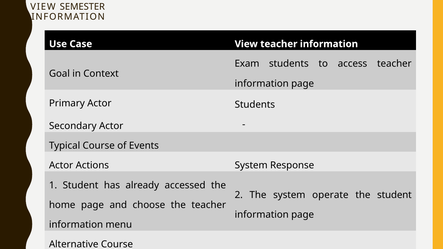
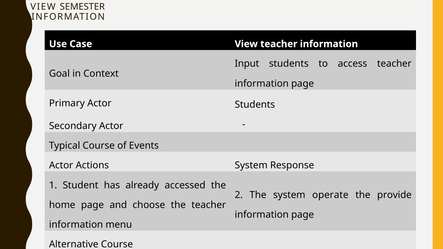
Exam: Exam -> Input (247, 64)
the student: student -> provide (394, 195)
